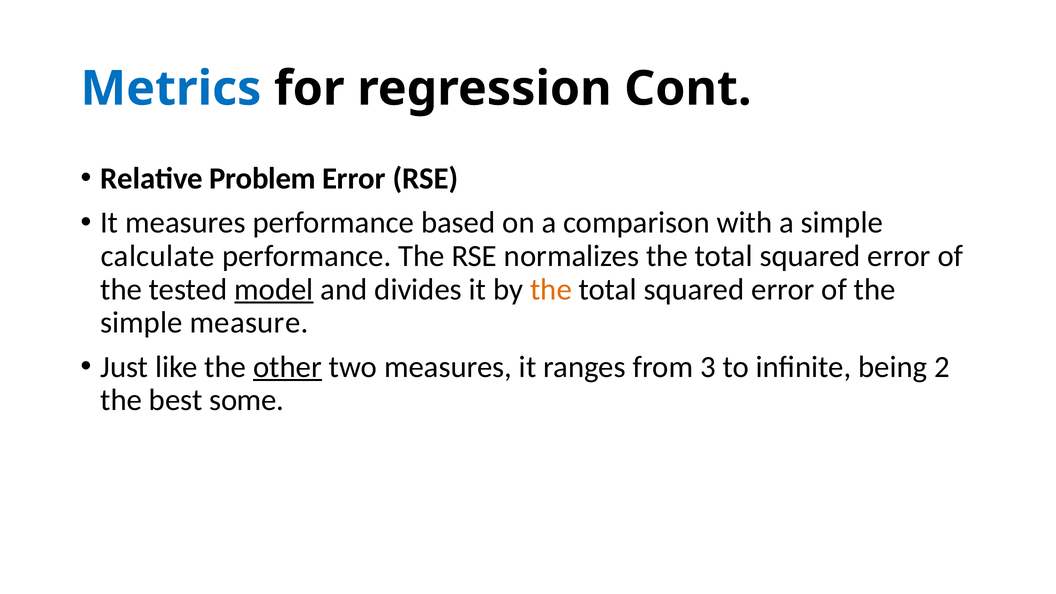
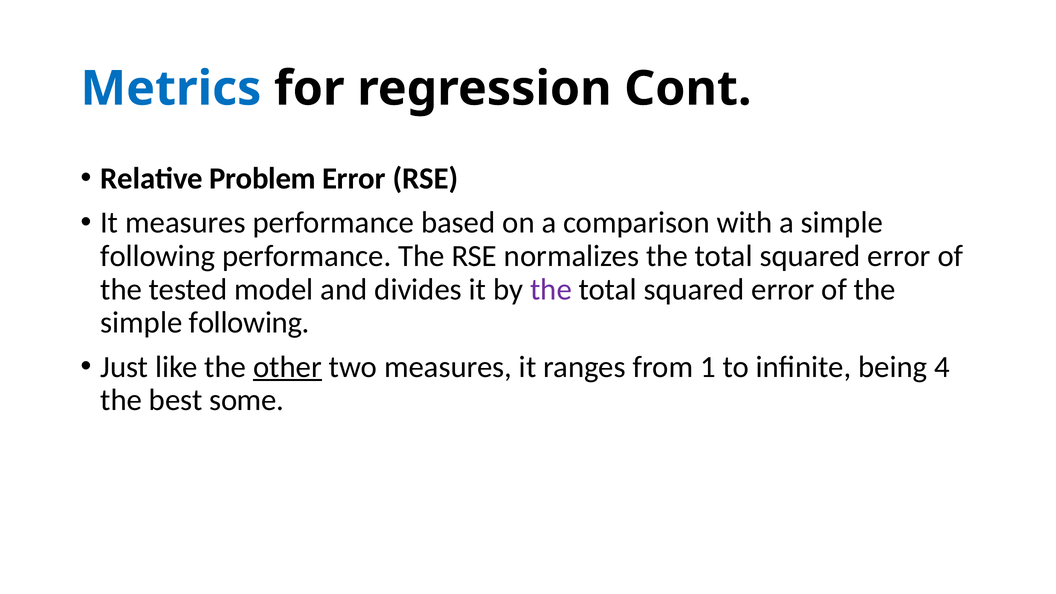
calculate: calculate -> following (158, 256)
model underline: present -> none (274, 289)
the colour: orange -> purple (551, 289)
measure: measure -> following (249, 323)
3: 3 -> 1 (708, 367)
2: 2 -> 4 (942, 367)
